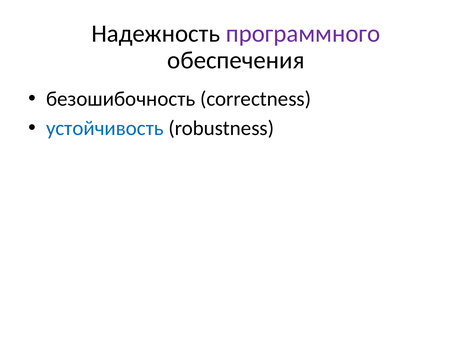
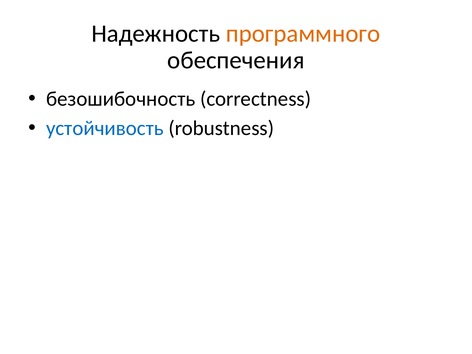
программного colour: purple -> orange (303, 33)
